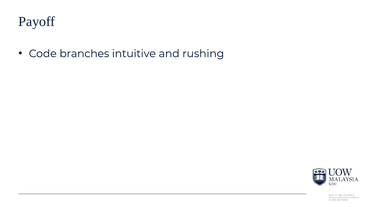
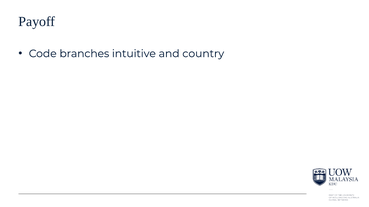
rushing: rushing -> country (203, 54)
